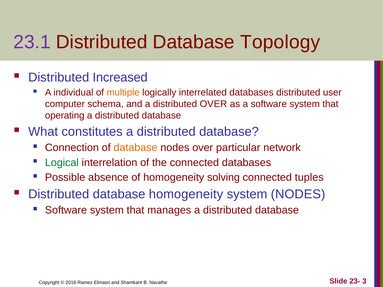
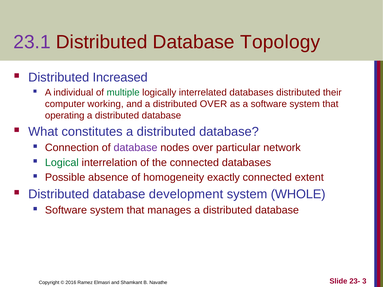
multiple colour: orange -> green (123, 93)
user: user -> their (332, 93)
schema: schema -> working (106, 104)
database colour: orange -> purple (136, 148)
solving: solving -> exactly (223, 178)
tuples: tuples -> extent (309, 178)
database homogeneity: homogeneity -> development (186, 194)
system NODES: NODES -> WHOLE (298, 194)
